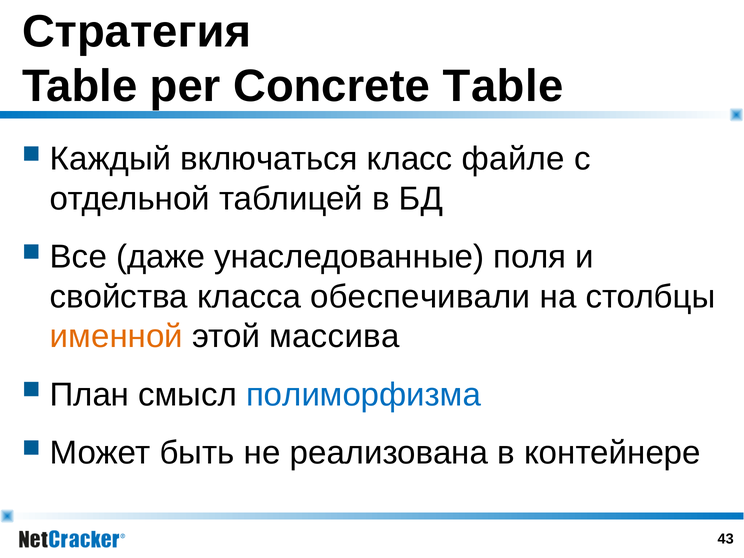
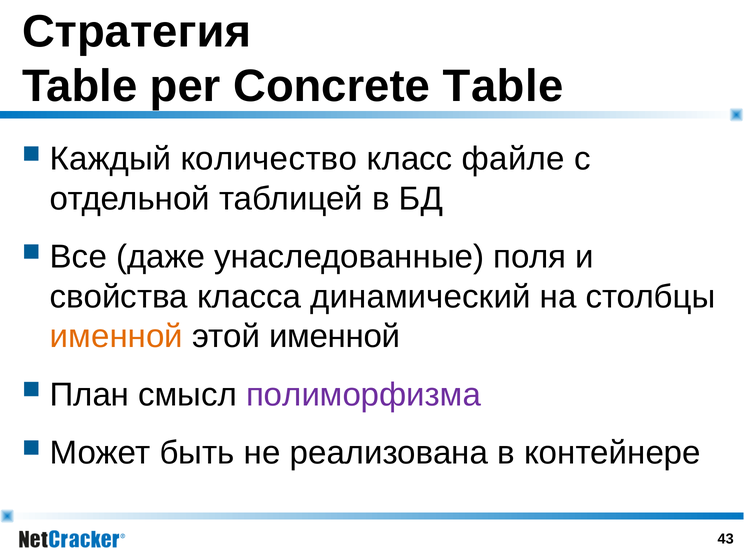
включаться: включаться -> количество (269, 159)
обеспечивали: обеспечивали -> динамический (420, 297)
этой массива: массива -> именной (335, 336)
полиморфизма colour: blue -> purple (364, 395)
